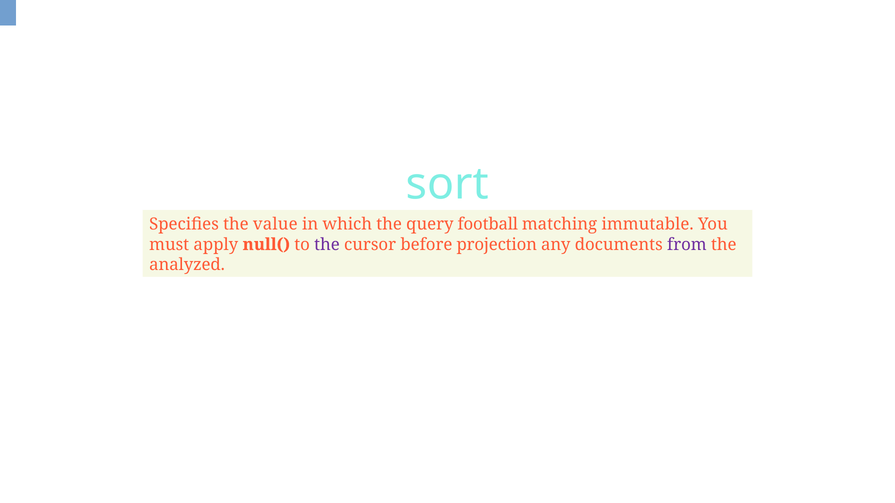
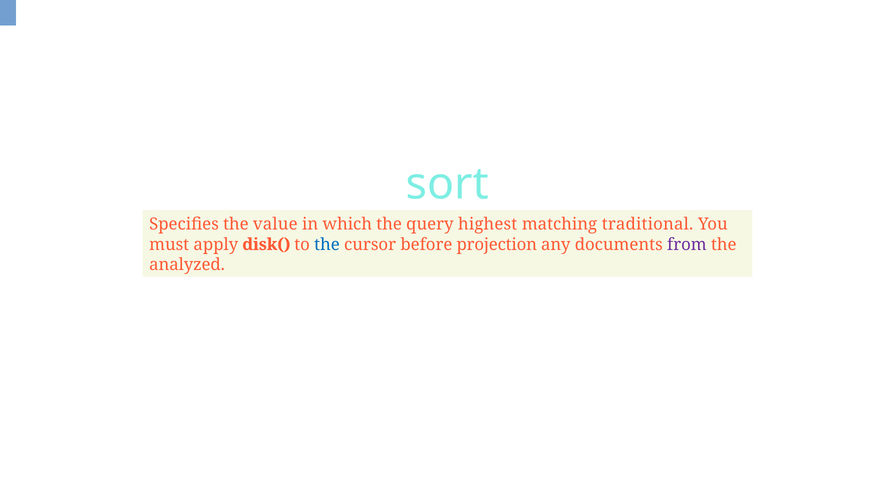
football: football -> highest (488, 225)
immutable: immutable -> traditional (648, 225)
null(: null( -> disk( (266, 245)
the colour: purple -> blue (327, 245)
